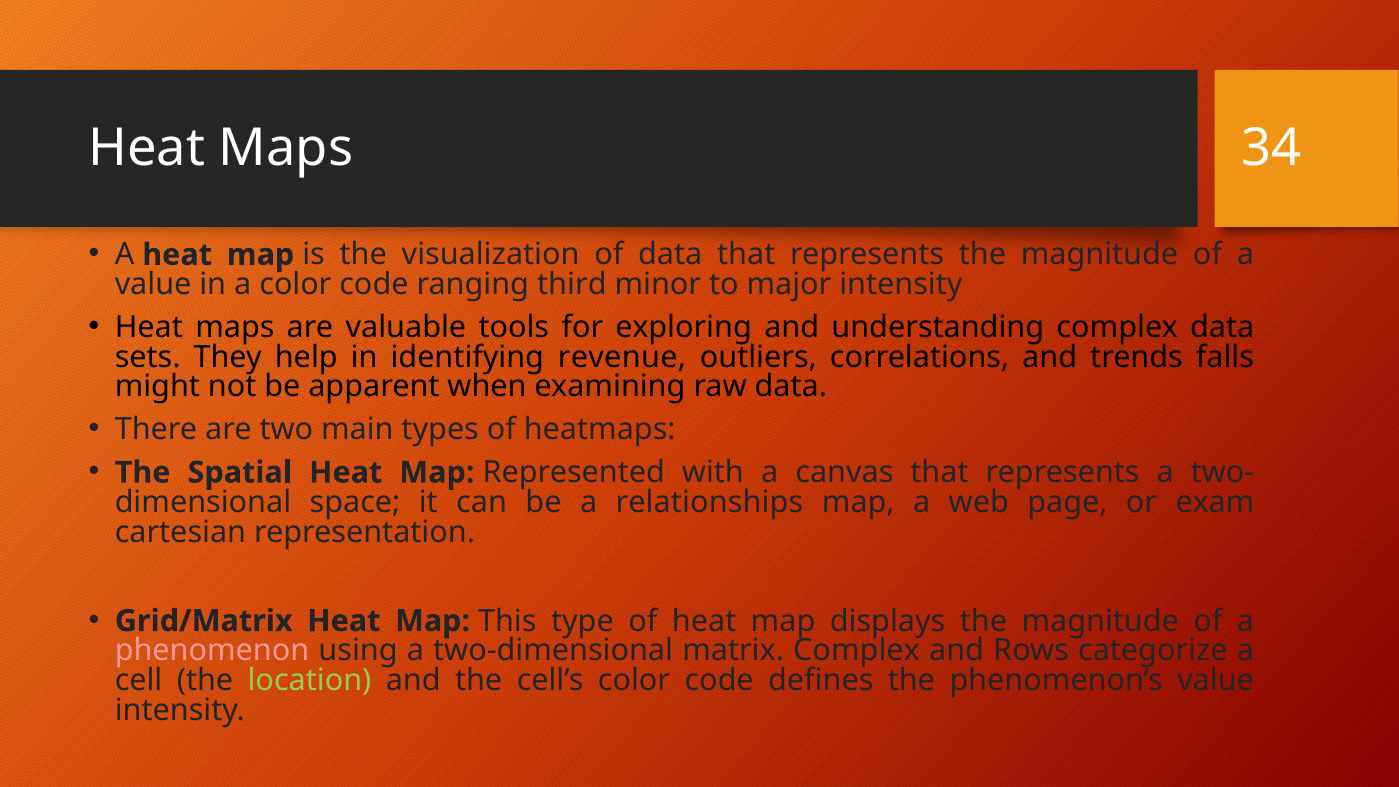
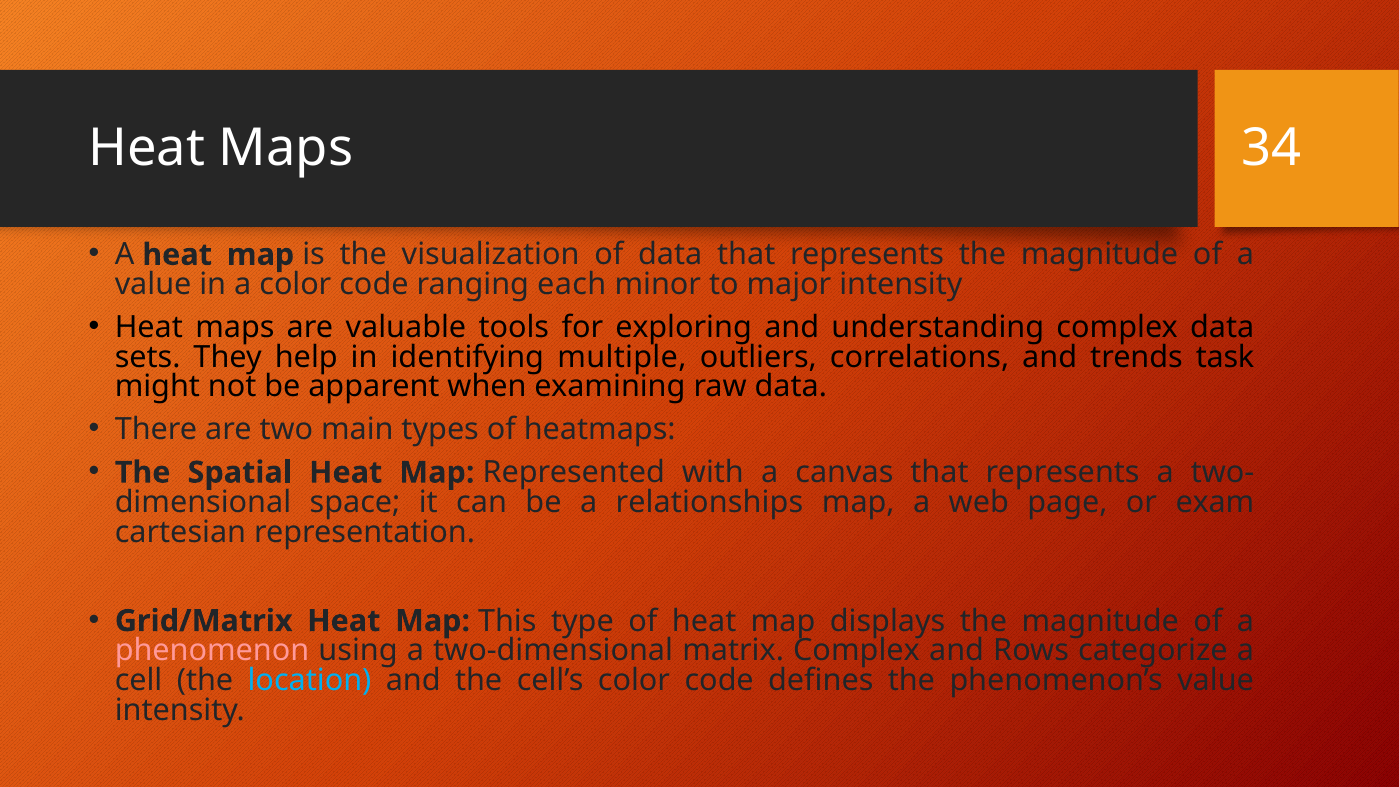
third: third -> each (572, 284)
revenue: revenue -> multiple (622, 357)
falls: falls -> task (1225, 357)
location colour: light green -> light blue (310, 680)
